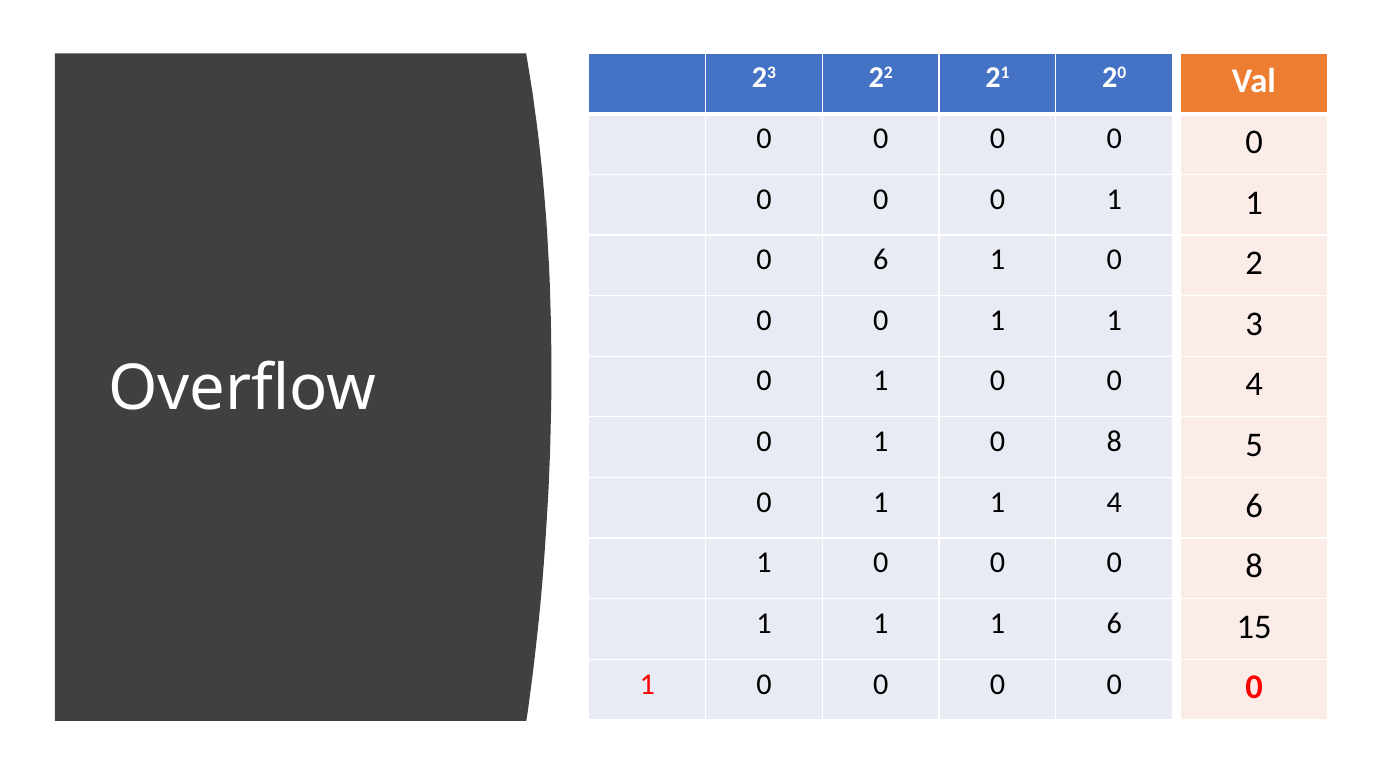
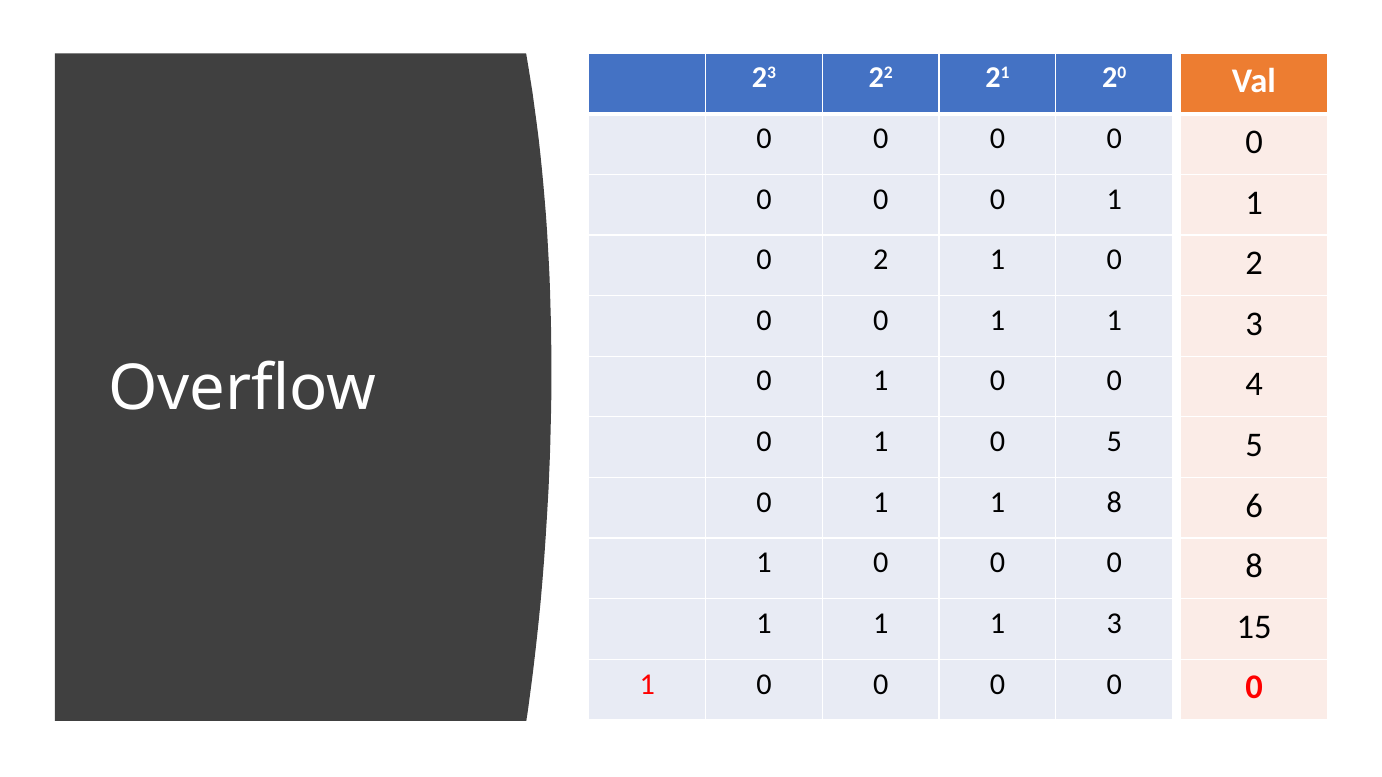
0 6: 6 -> 2 (881, 260)
0 8: 8 -> 5 (1114, 442)
1 4: 4 -> 8 (1114, 502)
1 6: 6 -> 3 (1114, 624)
